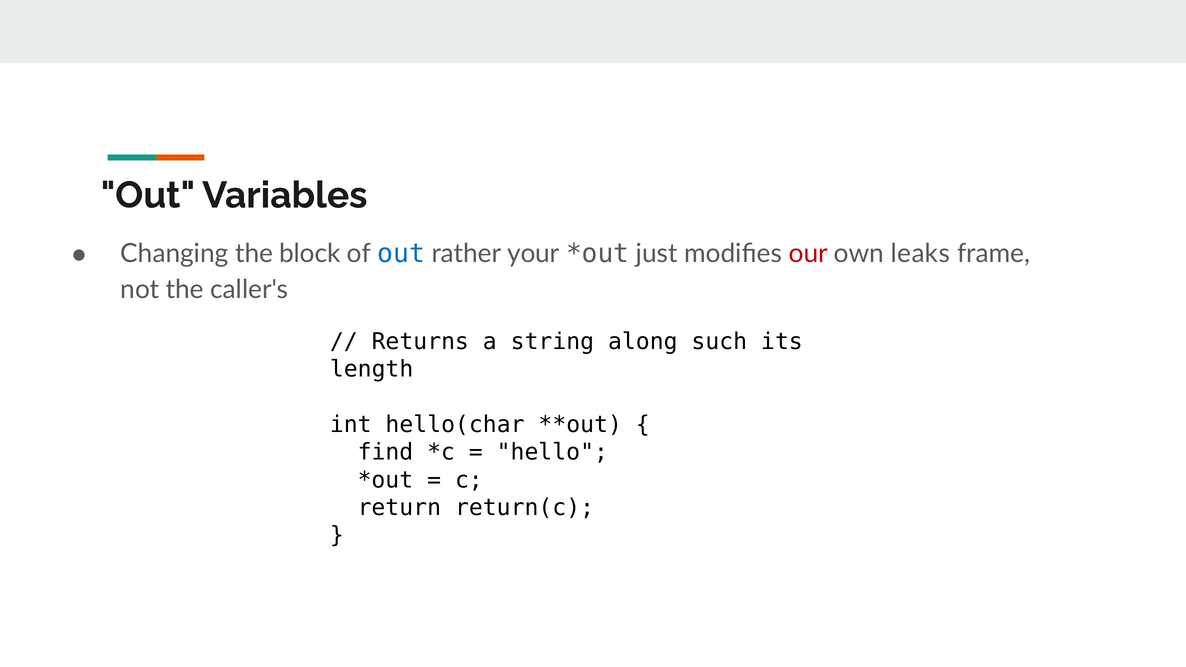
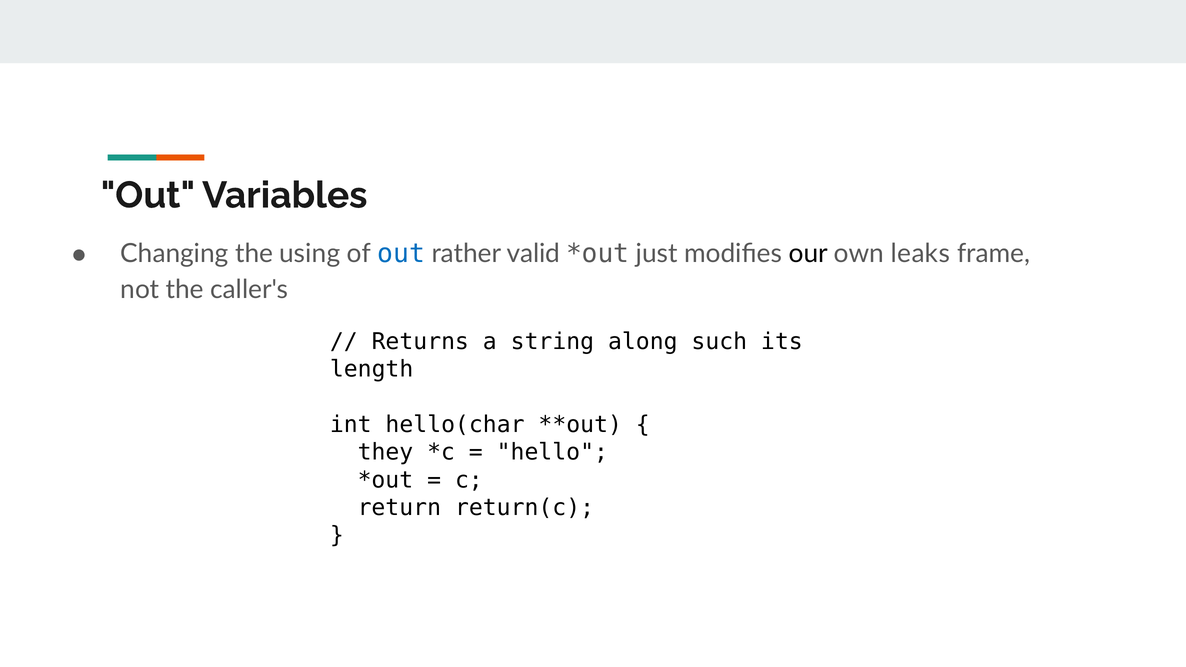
block: block -> using (310, 253)
your: your -> valid (533, 253)
our colour: red -> black (808, 253)
find: find -> they (385, 452)
